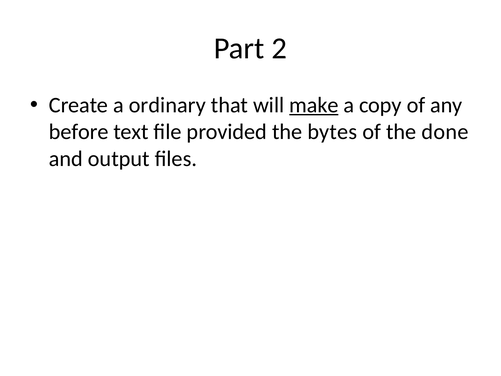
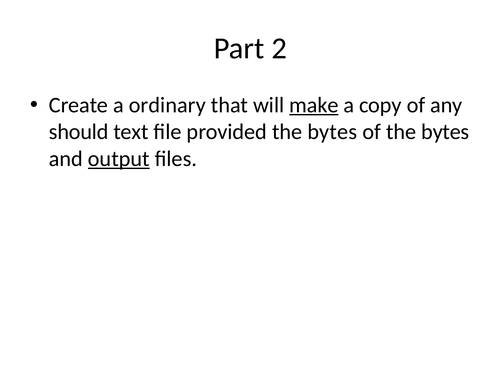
before: before -> should (79, 132)
of the done: done -> bytes (445, 132)
output underline: none -> present (119, 159)
